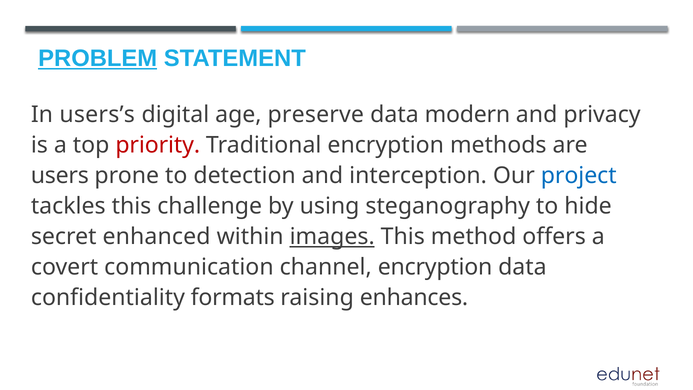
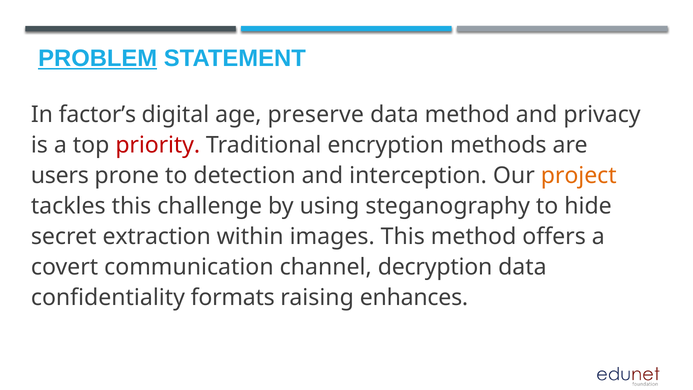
users’s: users’s -> factor’s (97, 115)
data modern: modern -> method (467, 115)
project colour: blue -> orange (579, 176)
enhanced: enhanced -> extraction (157, 237)
images underline: present -> none (332, 237)
channel encryption: encryption -> decryption (435, 267)
